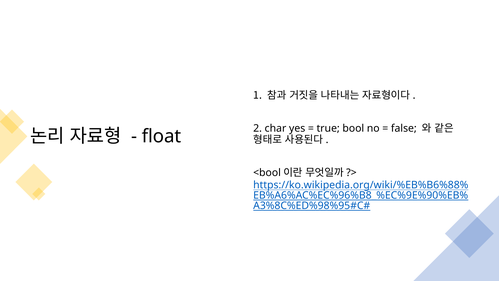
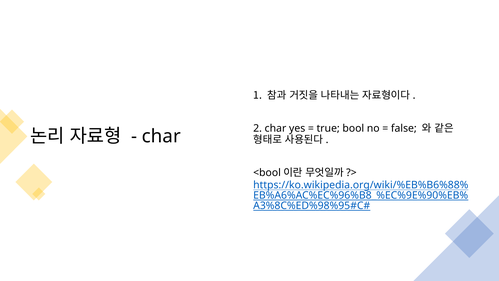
float: float -> char (161, 136)
